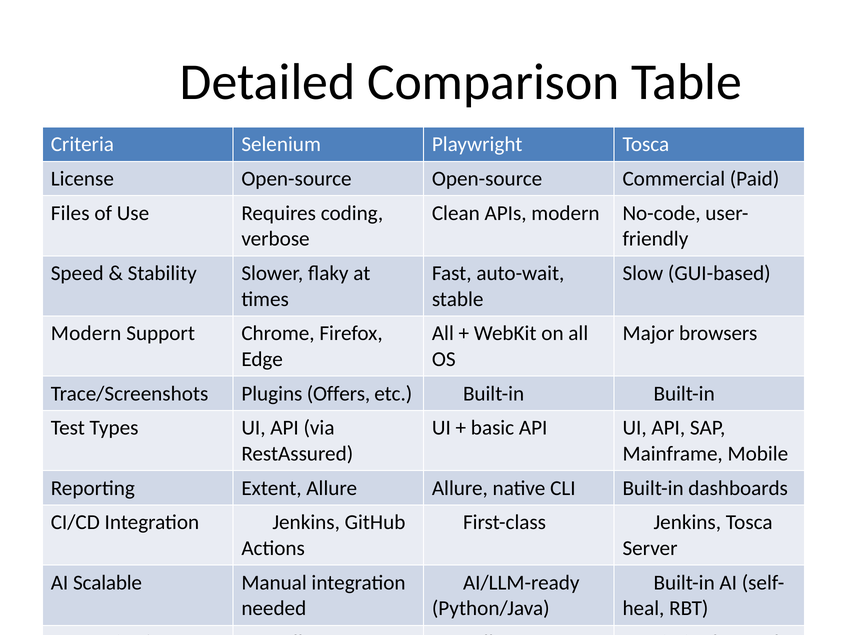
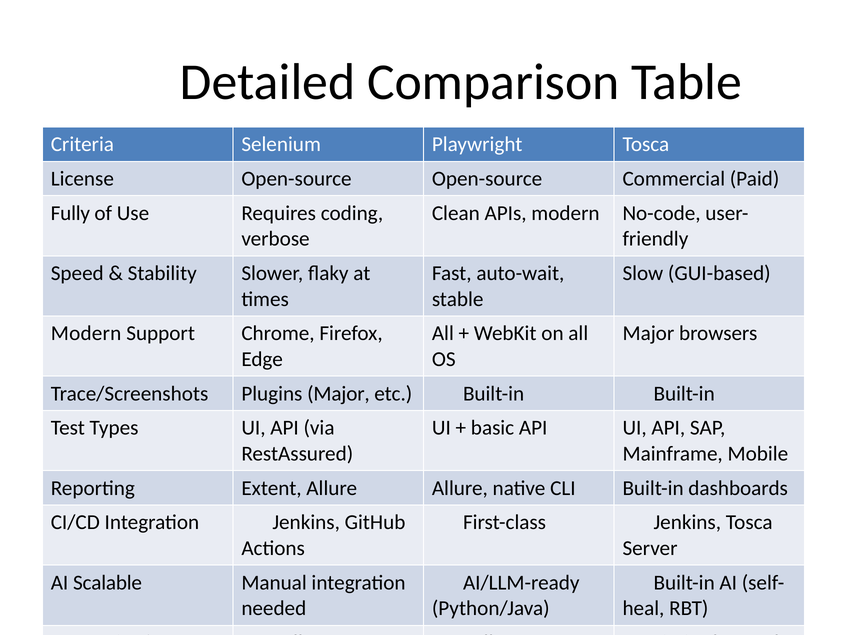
Files: Files -> Fully (70, 213)
Plugins Offers: Offers -> Major (338, 394)
